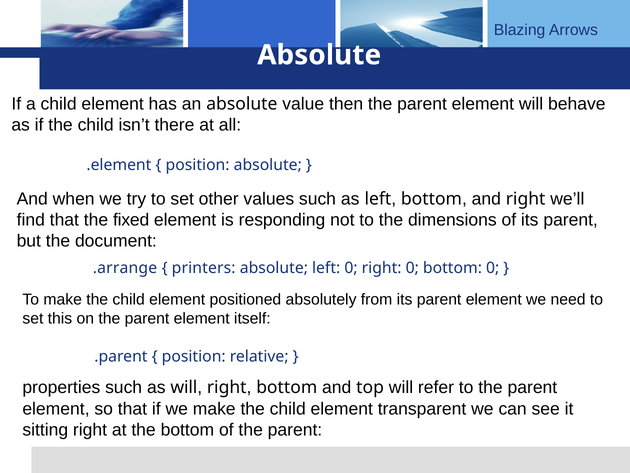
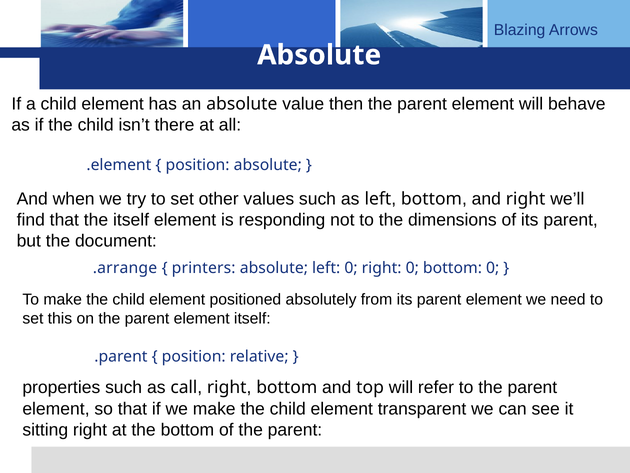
the fixed: fixed -> itself (131, 220)
as will: will -> call (184, 387)
